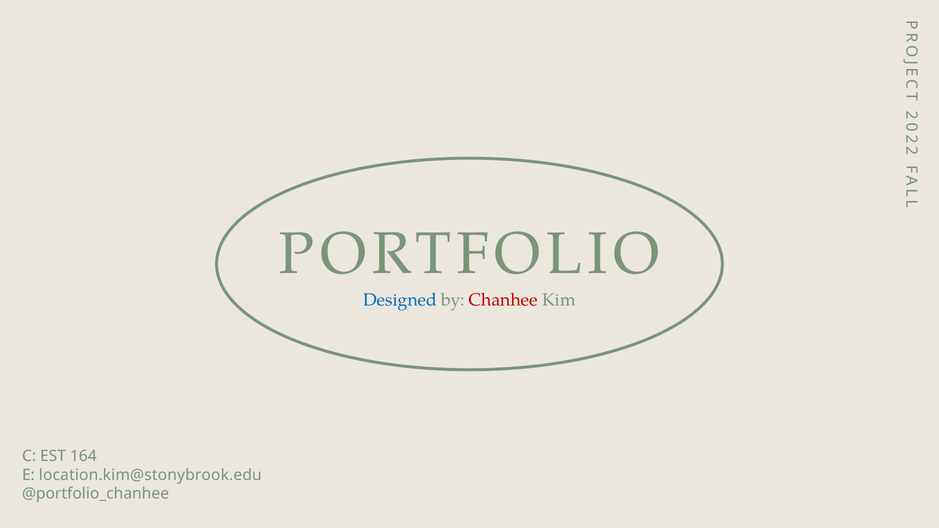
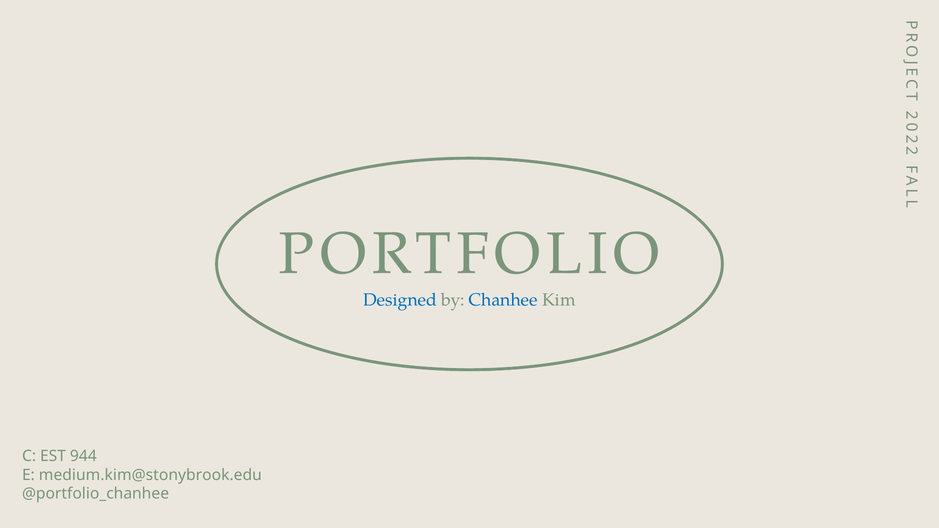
Chanhee colour: red -> blue (503, 300)
164: 164 -> 944 (83, 456)
location.kim@stonybrook.edu: location.kim@stonybrook.edu -> medium.kim@stonybrook.edu (150, 475)
